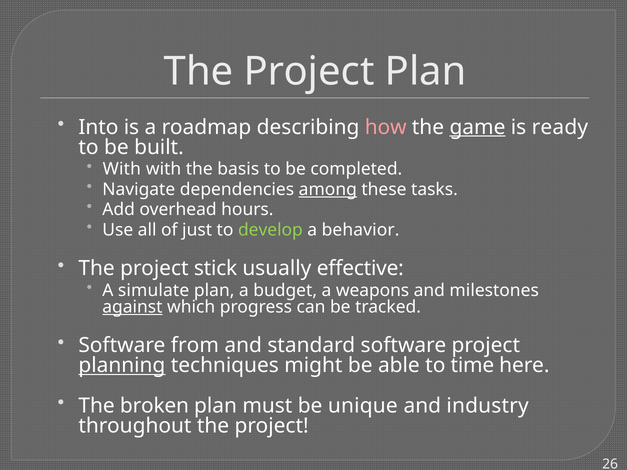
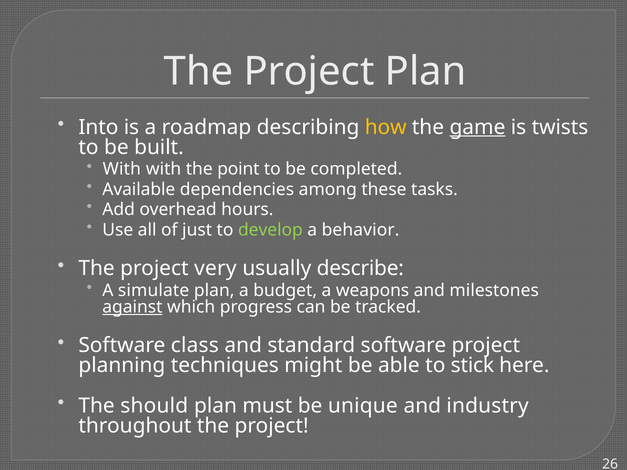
how colour: pink -> yellow (386, 127)
ready: ready -> twists (560, 127)
basis: basis -> point (238, 169)
Navigate: Navigate -> Available (139, 190)
among underline: present -> none (328, 190)
stick: stick -> very (215, 268)
effective: effective -> describe (360, 268)
from: from -> class (195, 346)
planning underline: present -> none (122, 366)
time: time -> stick (472, 366)
broken: broken -> should (154, 406)
